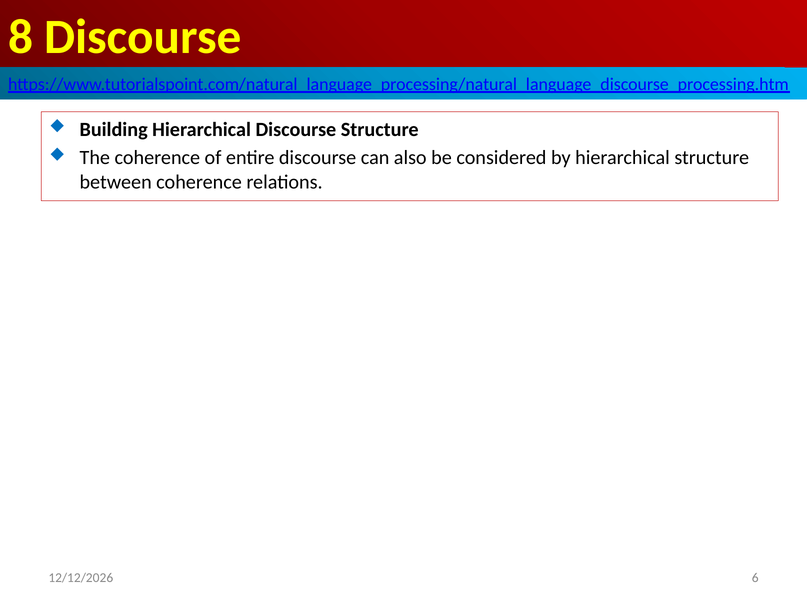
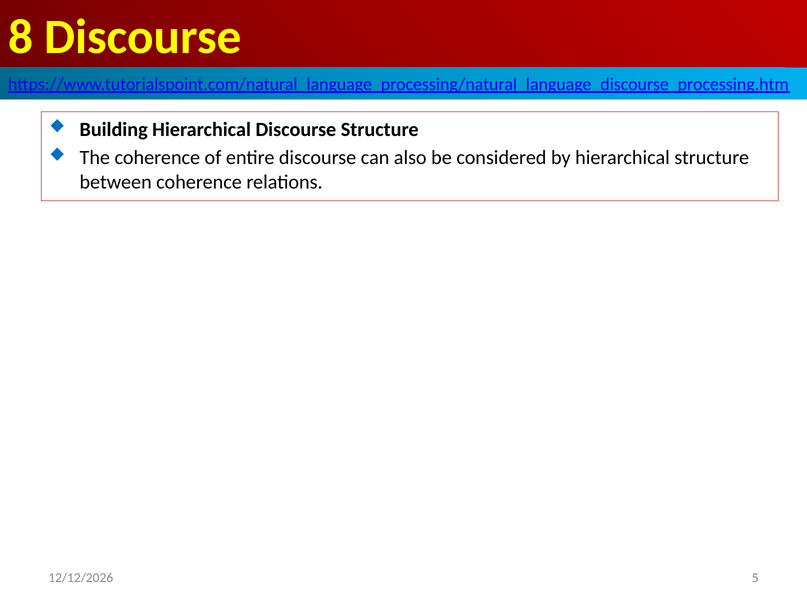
6: 6 -> 5 (755, 578)
